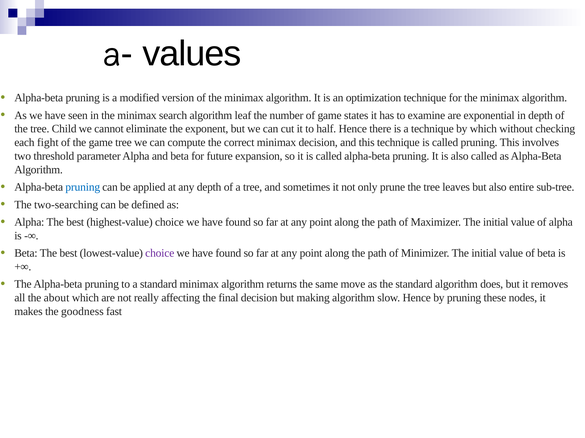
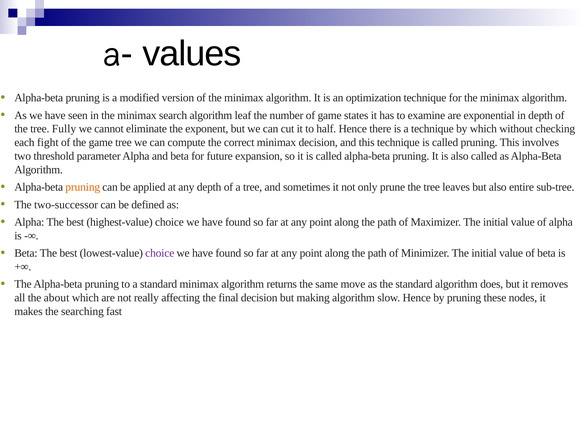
Child: Child -> Fully (64, 129)
pruning colour: blue -> orange (83, 188)
two-searching: two-searching -> two-successor (66, 205)
goodness: goodness -> searching (82, 312)
